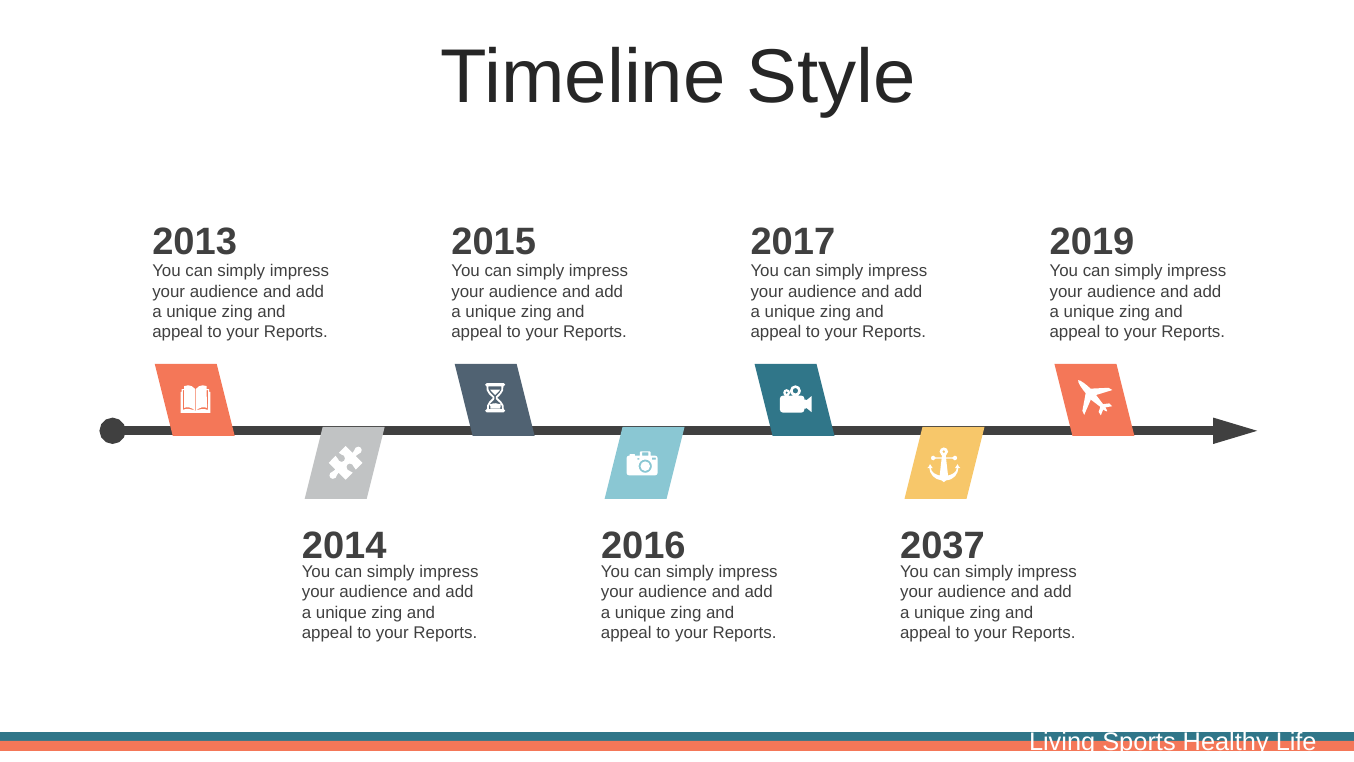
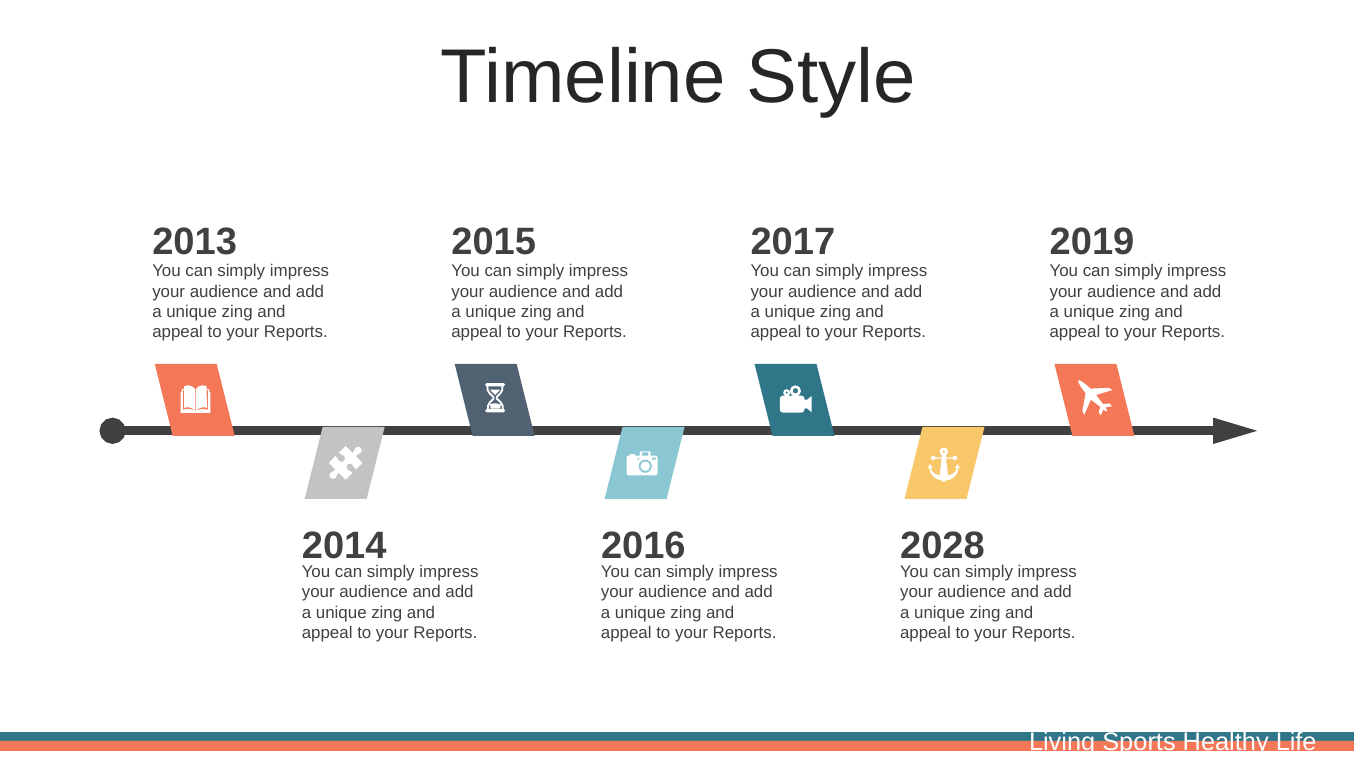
2037: 2037 -> 2028 (942, 546)
